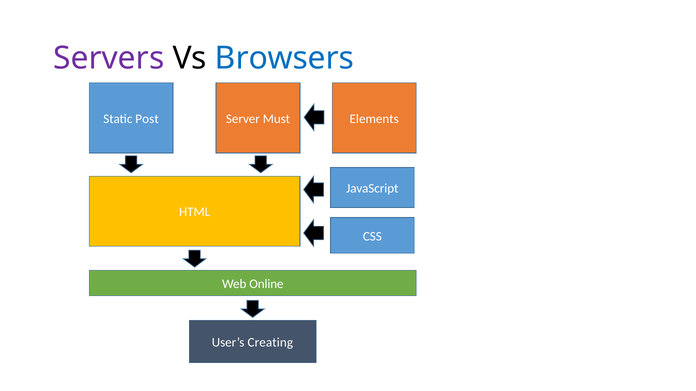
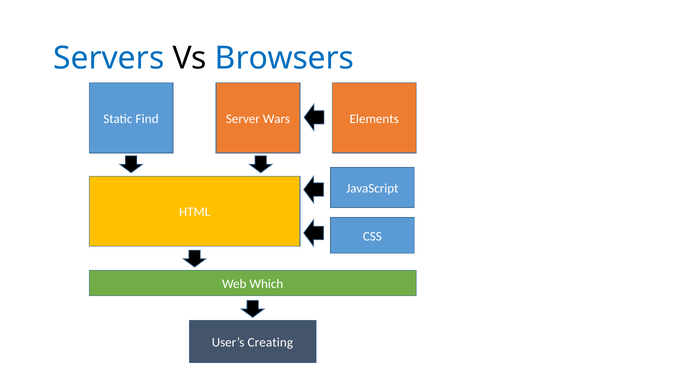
Servers colour: purple -> blue (109, 58)
Post: Post -> Find (147, 119)
Must: Must -> Wars (276, 119)
Online: Online -> Which (266, 284)
